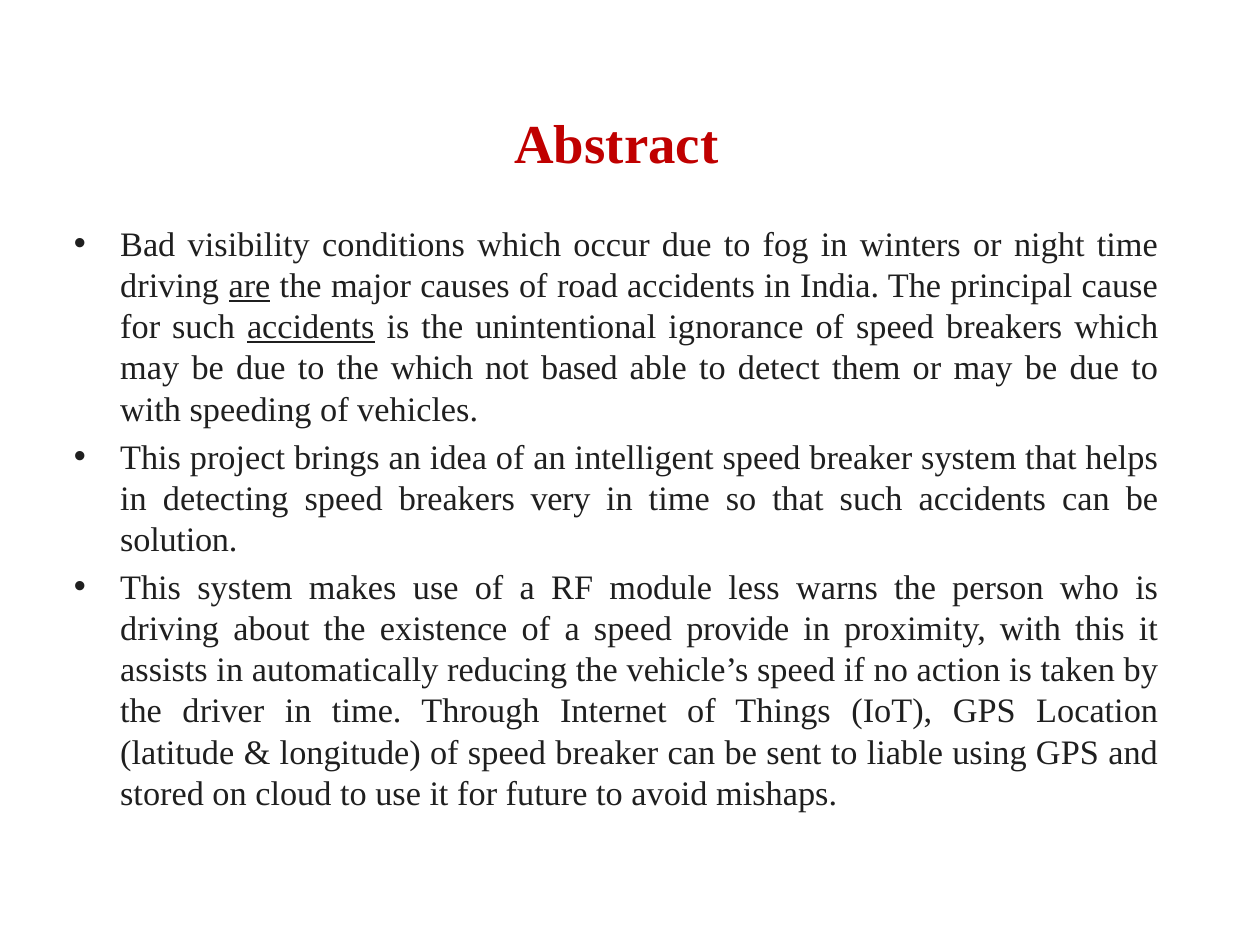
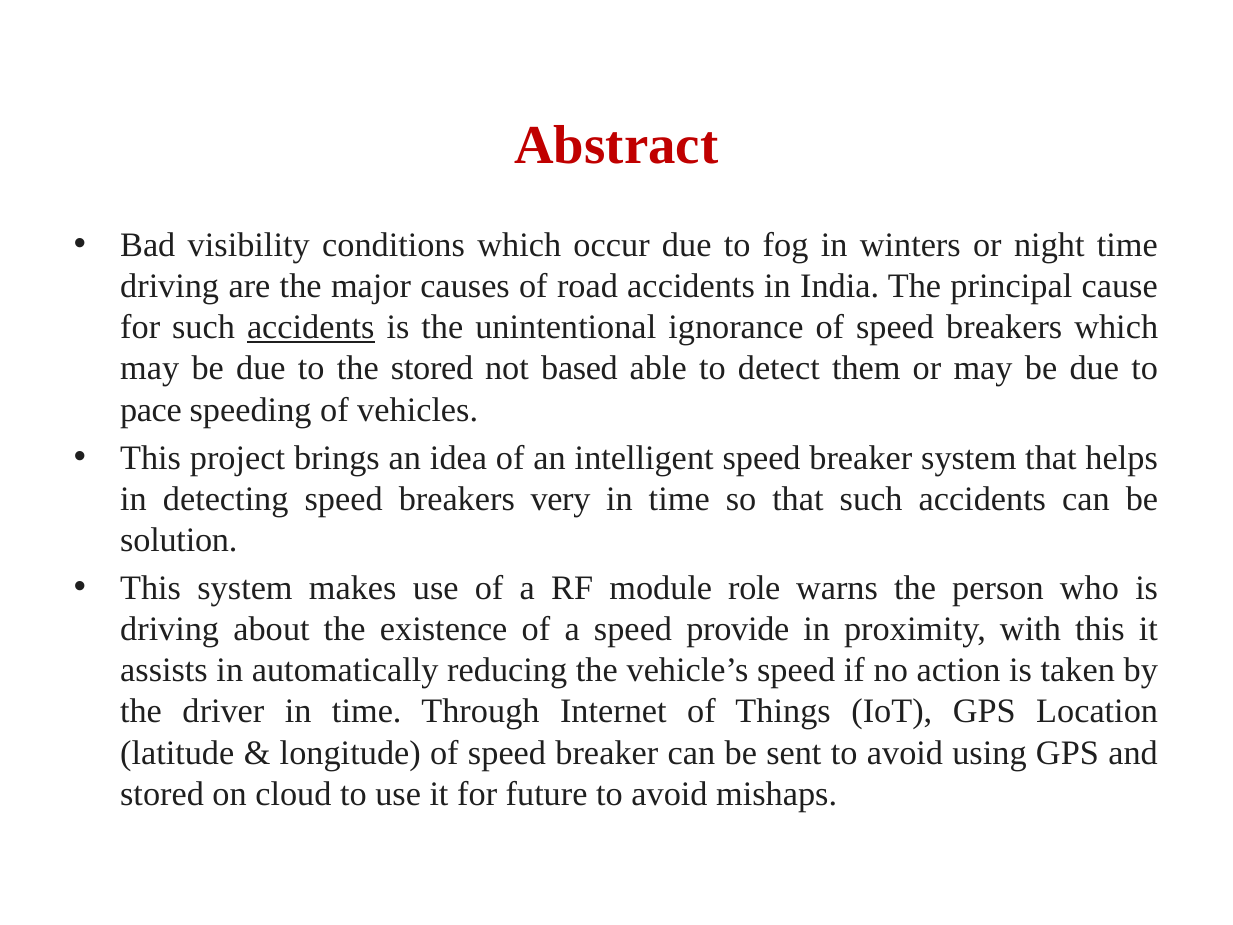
are underline: present -> none (249, 286)
the which: which -> stored (432, 368)
with: with -> pace (151, 410)
less: less -> role (754, 588)
sent to liable: liable -> avoid (905, 753)
